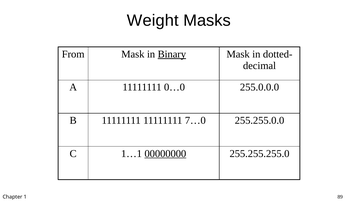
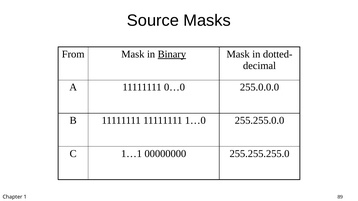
Weight: Weight -> Source (153, 20)
7…0: 7…0 -> 1…0 (195, 121)
00000000 underline: present -> none (165, 154)
